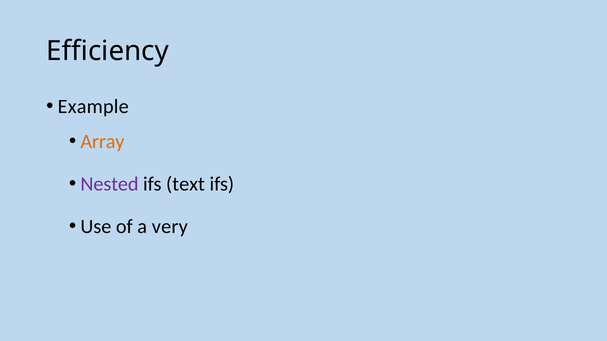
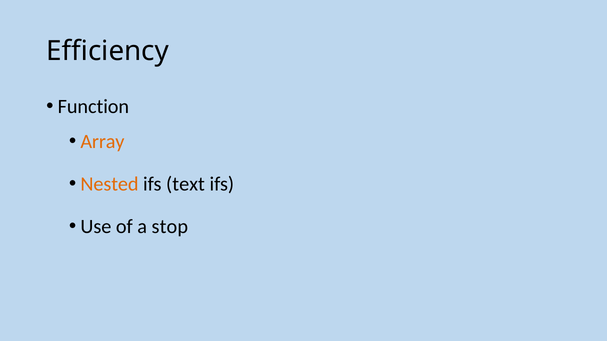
Example: Example -> Function (93, 107)
Nested colour: purple -> orange (109, 184)
very: very -> stop (170, 227)
